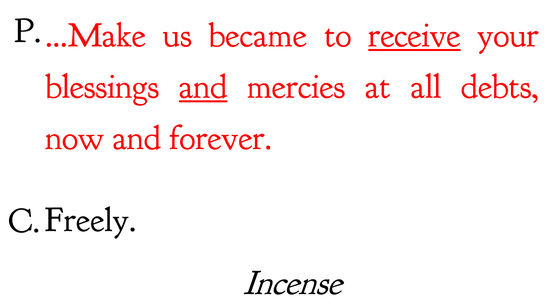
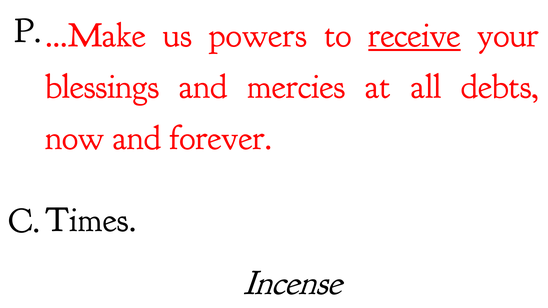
became: became -> powers (258, 35)
and underline: present -> none (203, 87)
Freely: Freely -> Times (91, 220)
